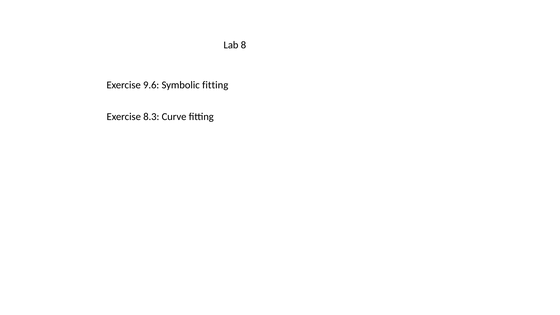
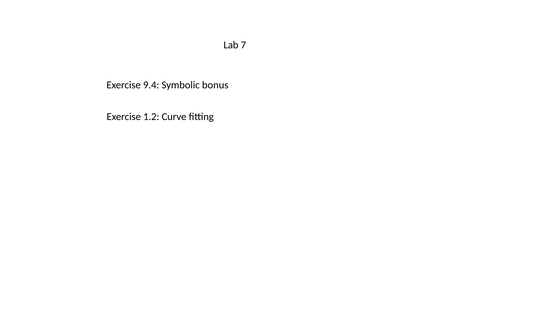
8: 8 -> 7 (243, 45)
9.6: 9.6 -> 9.4 (151, 85)
Symbolic fitting: fitting -> bonus (215, 85)
8.3: 8.3 -> 1.2 (151, 117)
